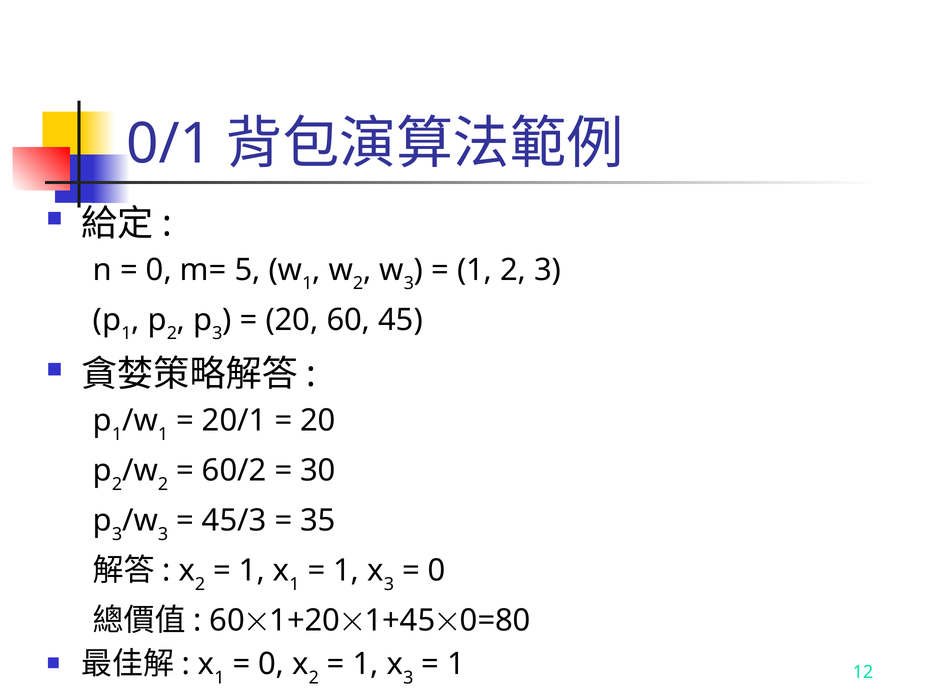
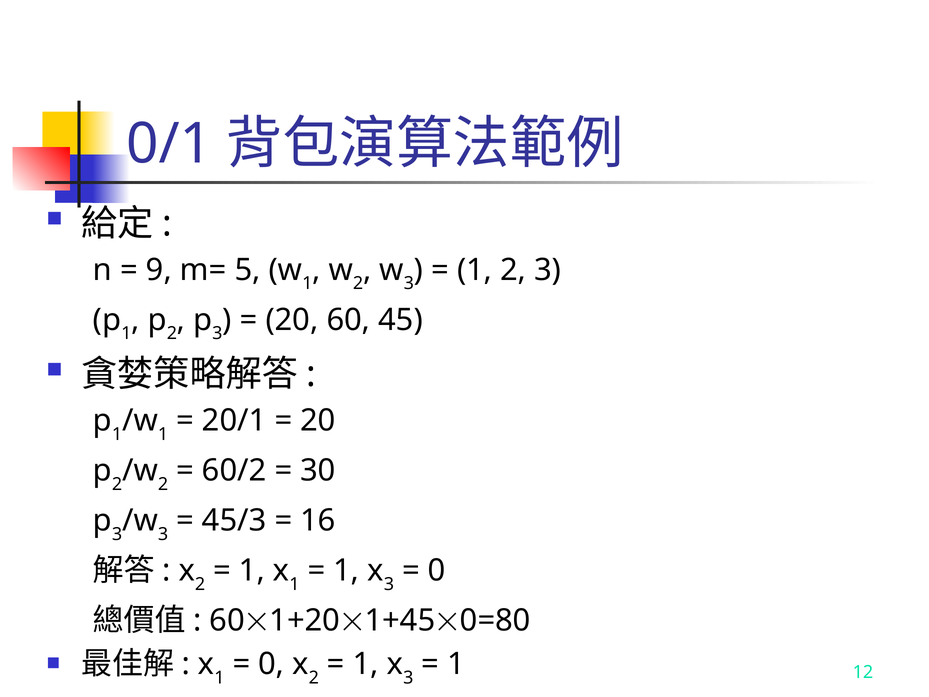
0: 0 -> 9 (159, 270)
35: 35 -> 16 (318, 520)
